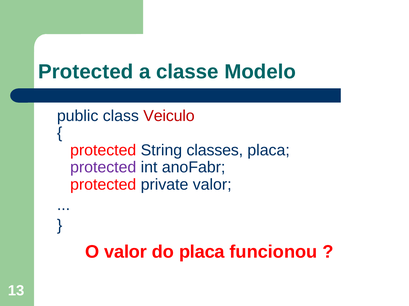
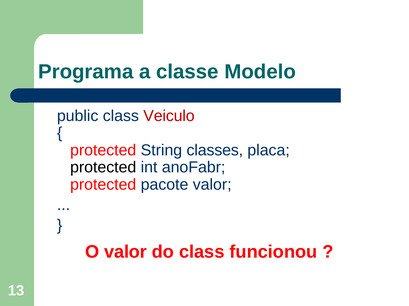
Protected: Protected -> Programa (86, 72)
protected colour: purple -> black (103, 168)
private: private -> pacote (165, 185)
do placa: placa -> class (202, 252)
